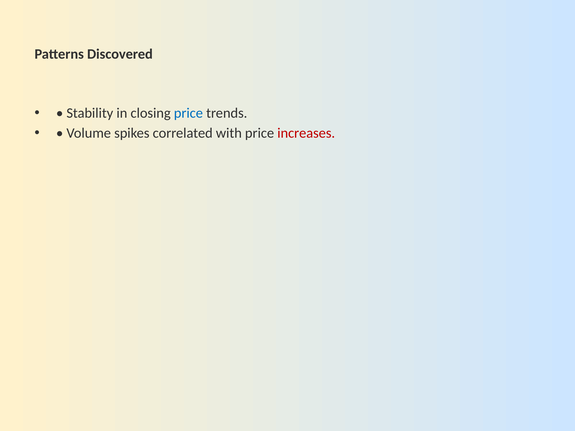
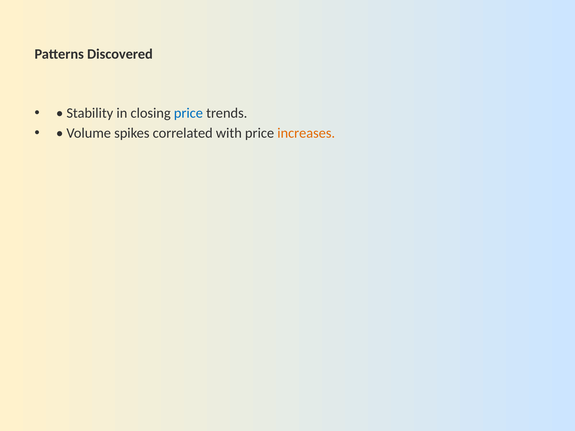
increases colour: red -> orange (306, 133)
